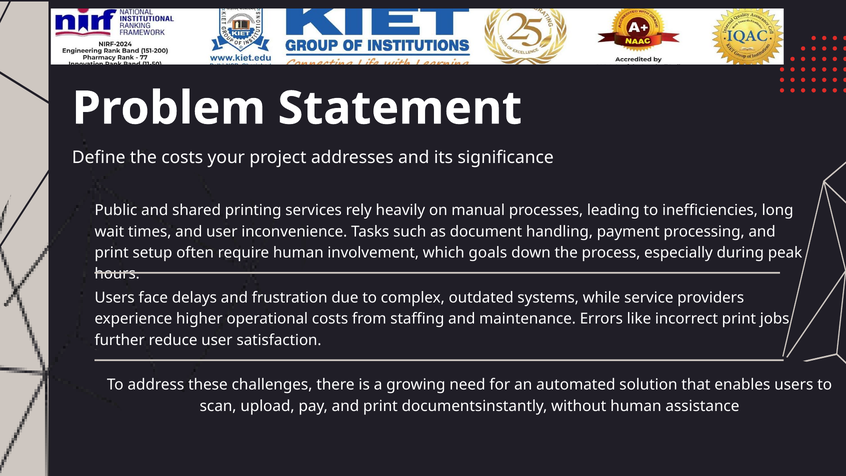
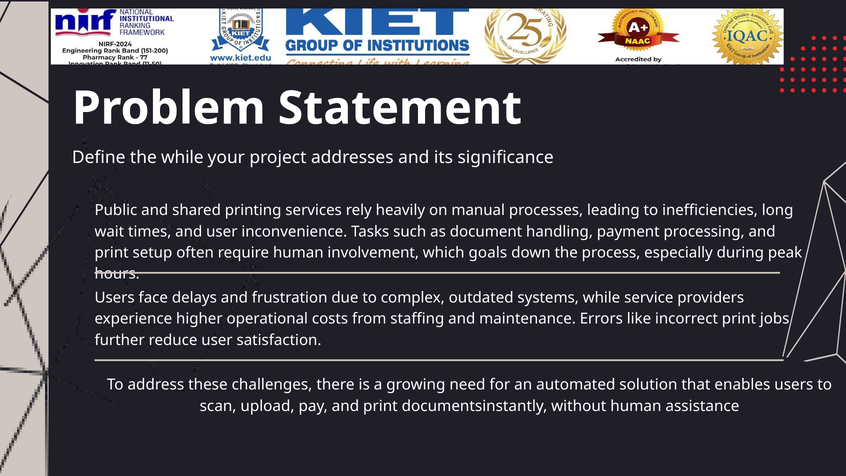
the costs: costs -> while (182, 158)
